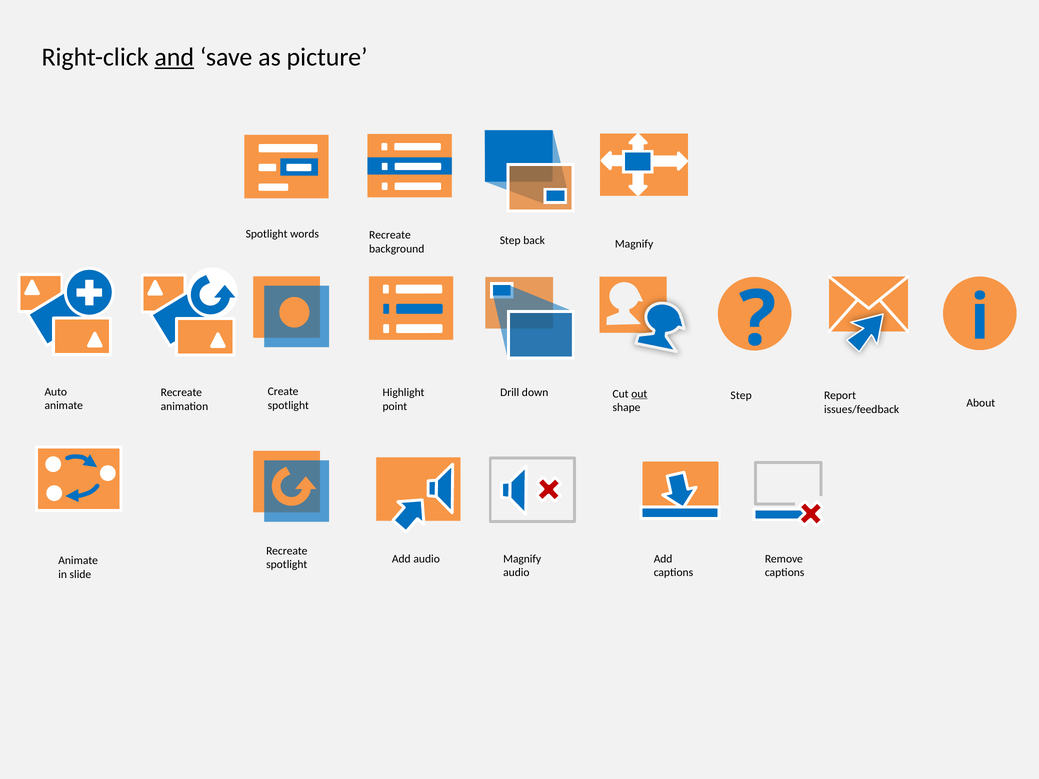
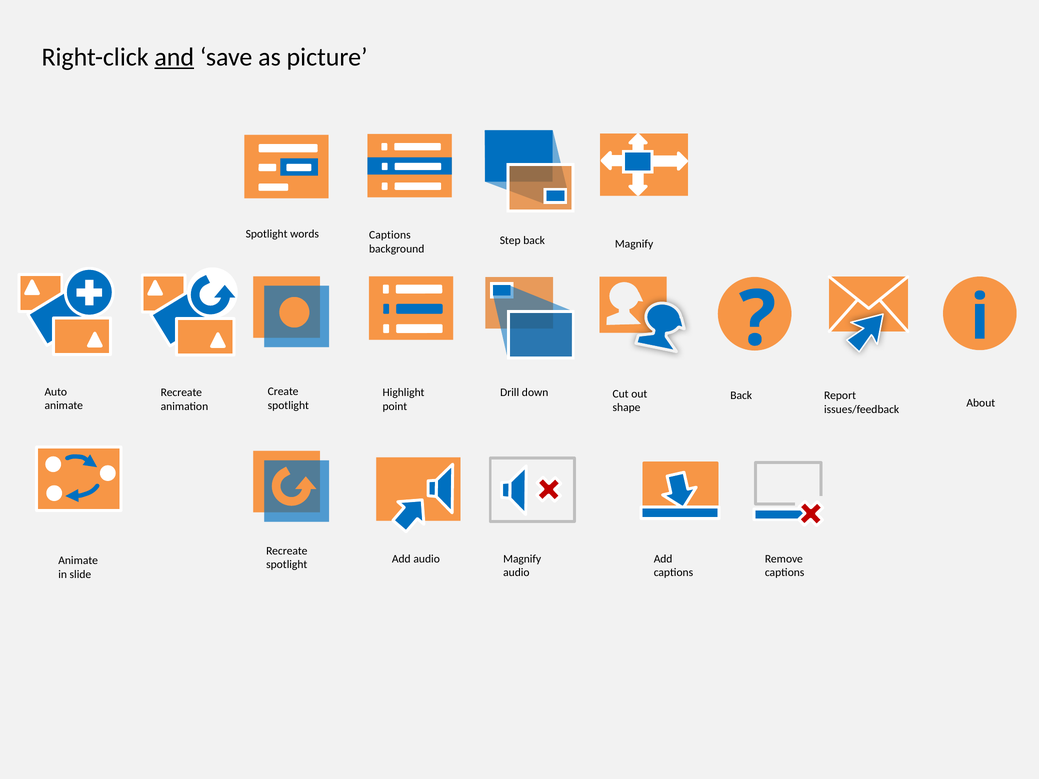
words Recreate: Recreate -> Captions (390, 235)
out underline: present -> none (639, 394)
Step: Step -> Back (741, 396)
